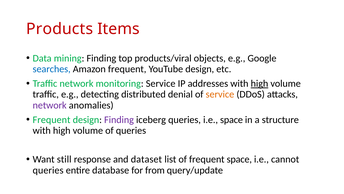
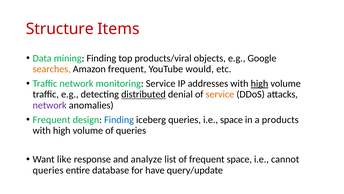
Products: Products -> Structure (60, 29)
searches colour: blue -> orange (52, 69)
YouTube design: design -> would (200, 69)
distributed underline: none -> present (143, 94)
Finding colour: purple -> blue (119, 119)
structure: structure -> products (280, 119)
still: still -> like (64, 159)
dataset: dataset -> analyze (146, 159)
from: from -> have (155, 170)
